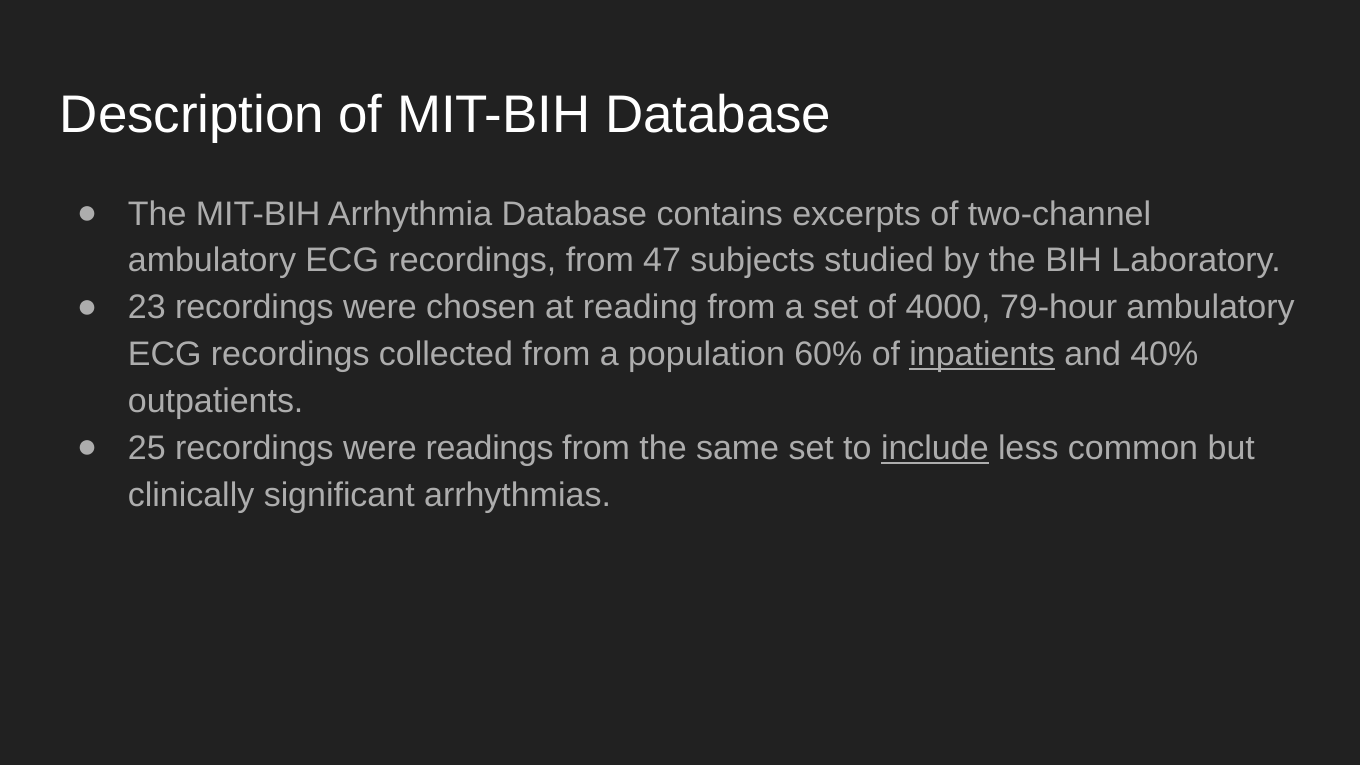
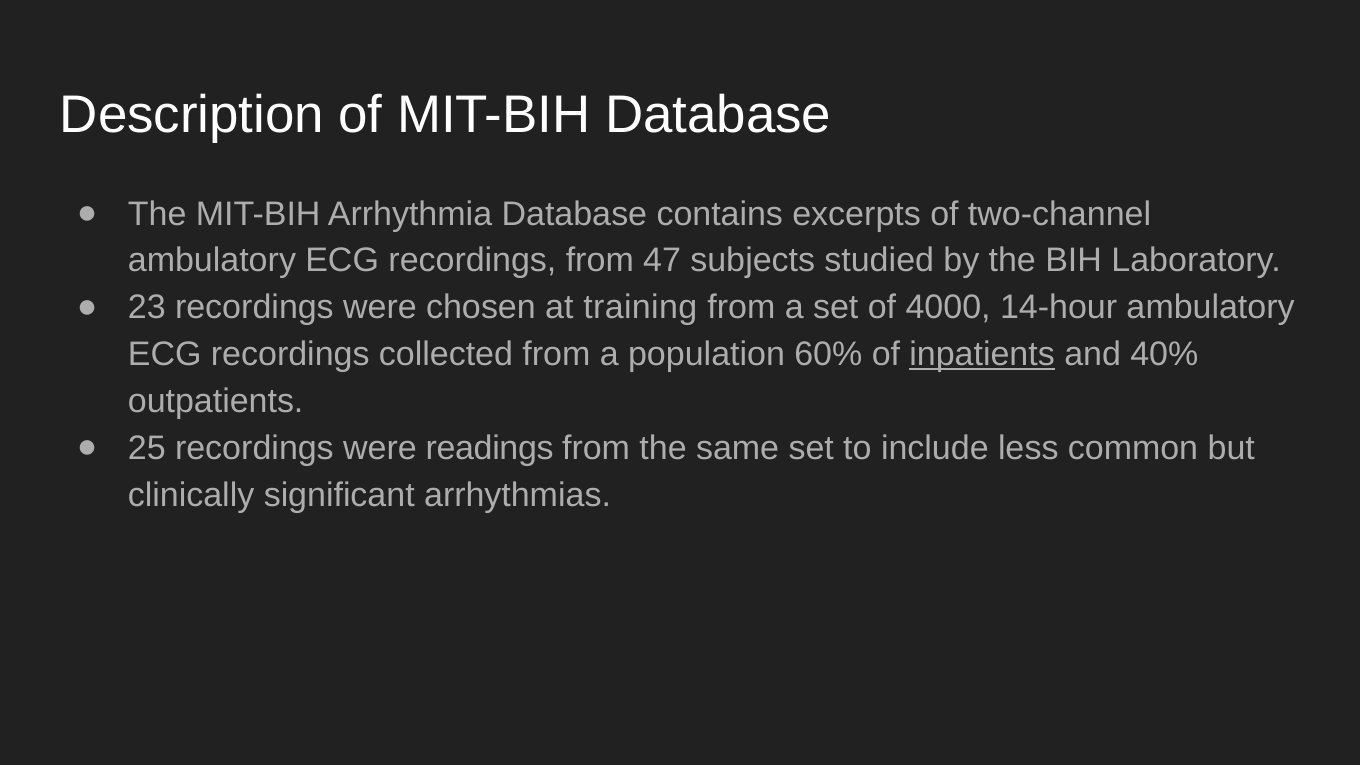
reading: reading -> training (640, 308)
79-hour: 79-hour -> 14-hour (1059, 308)
include underline: present -> none (935, 448)
